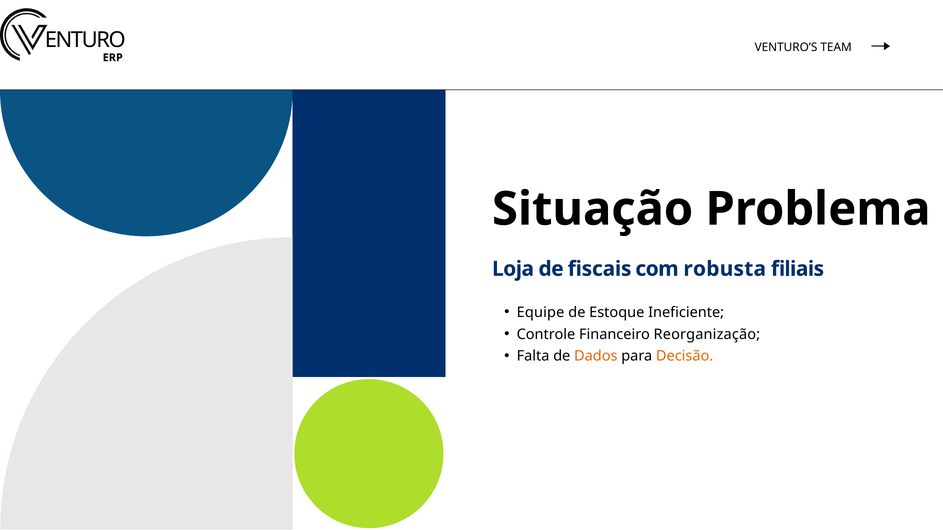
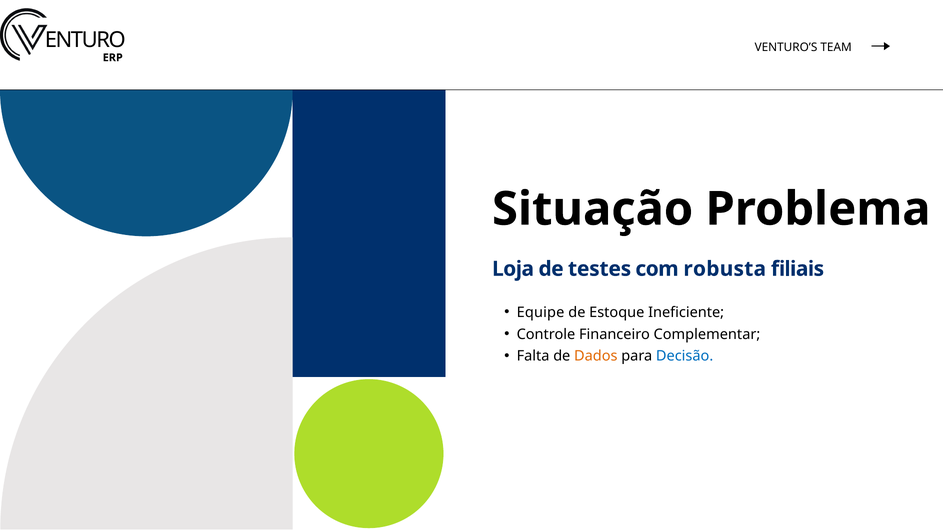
fiscais: fiscais -> testes (600, 269)
Reorganização: Reorganização -> Complementar (707, 335)
Decisão colour: orange -> blue (685, 356)
